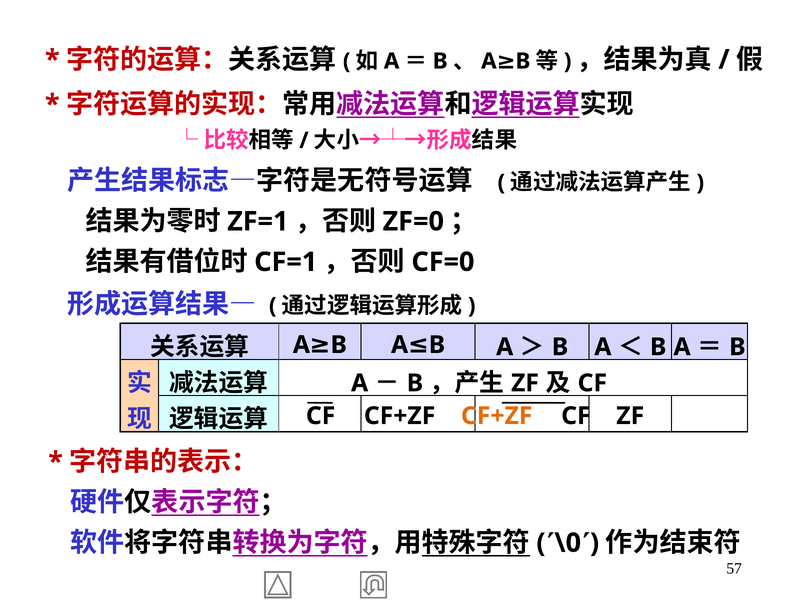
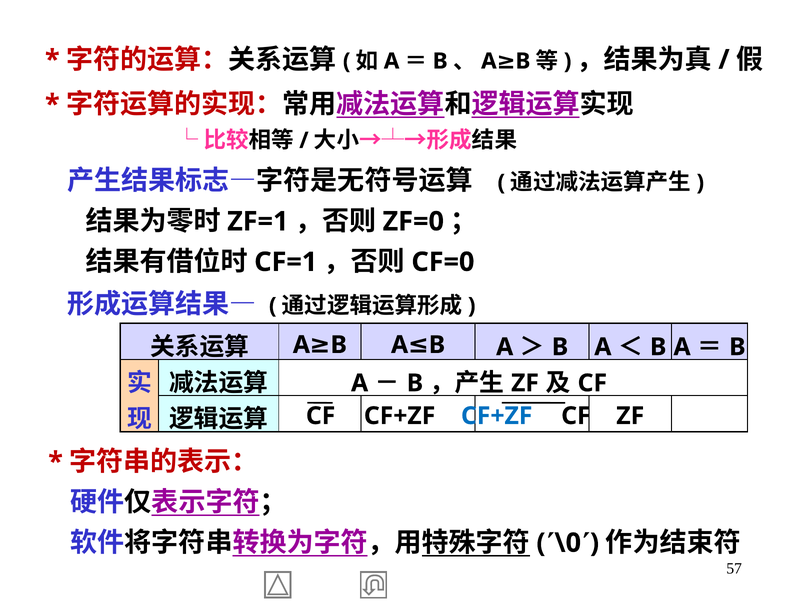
CF+ZF colour: orange -> blue (497, 416)
